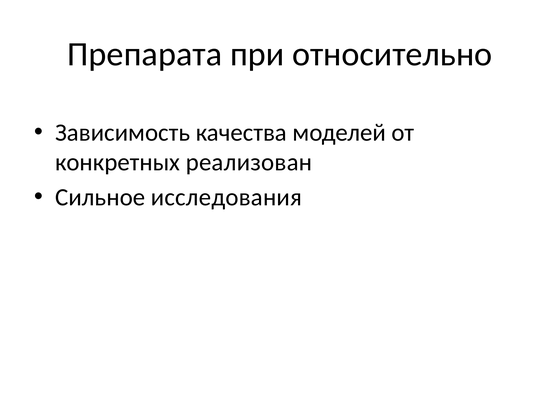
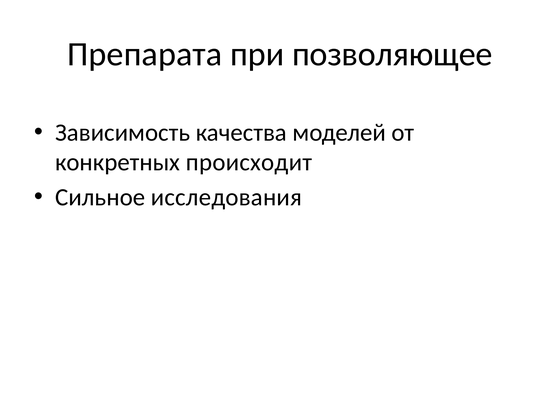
относительно: относительно -> позволяющее (392, 54)
реализован: реализован -> происходит (249, 162)
